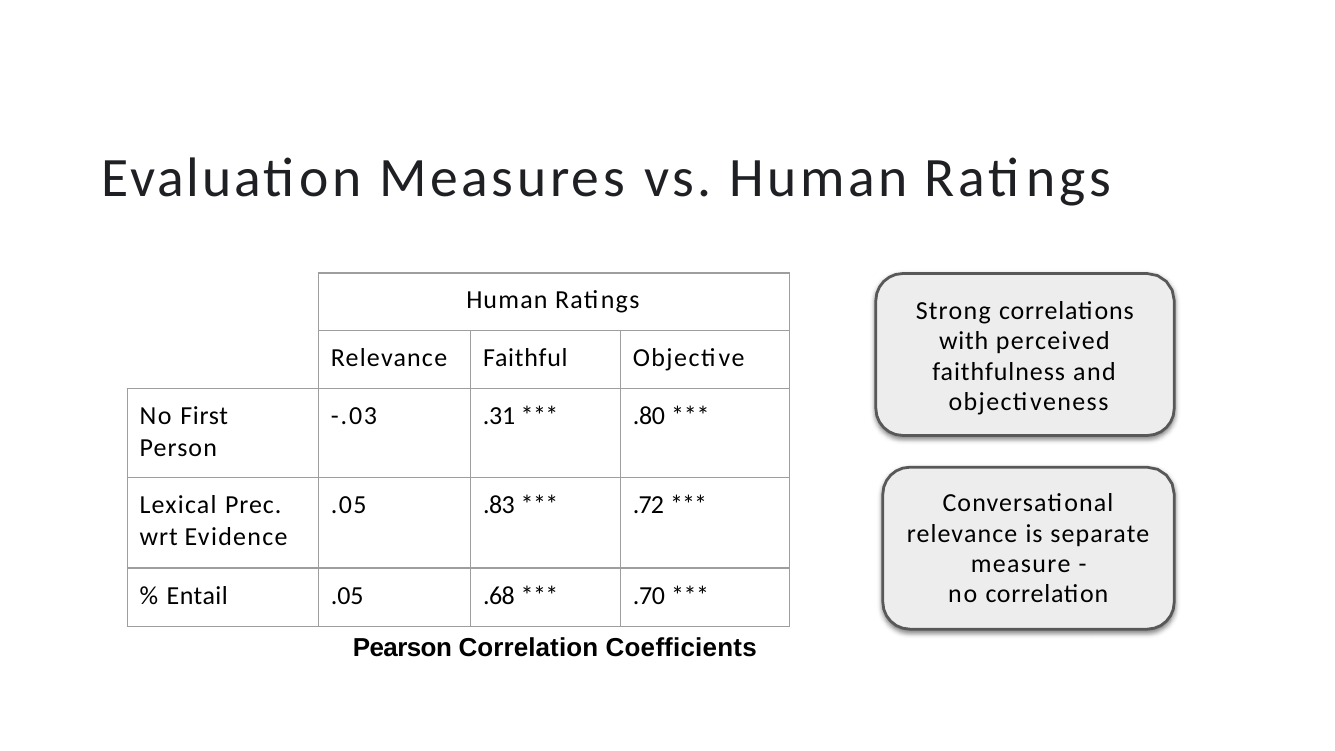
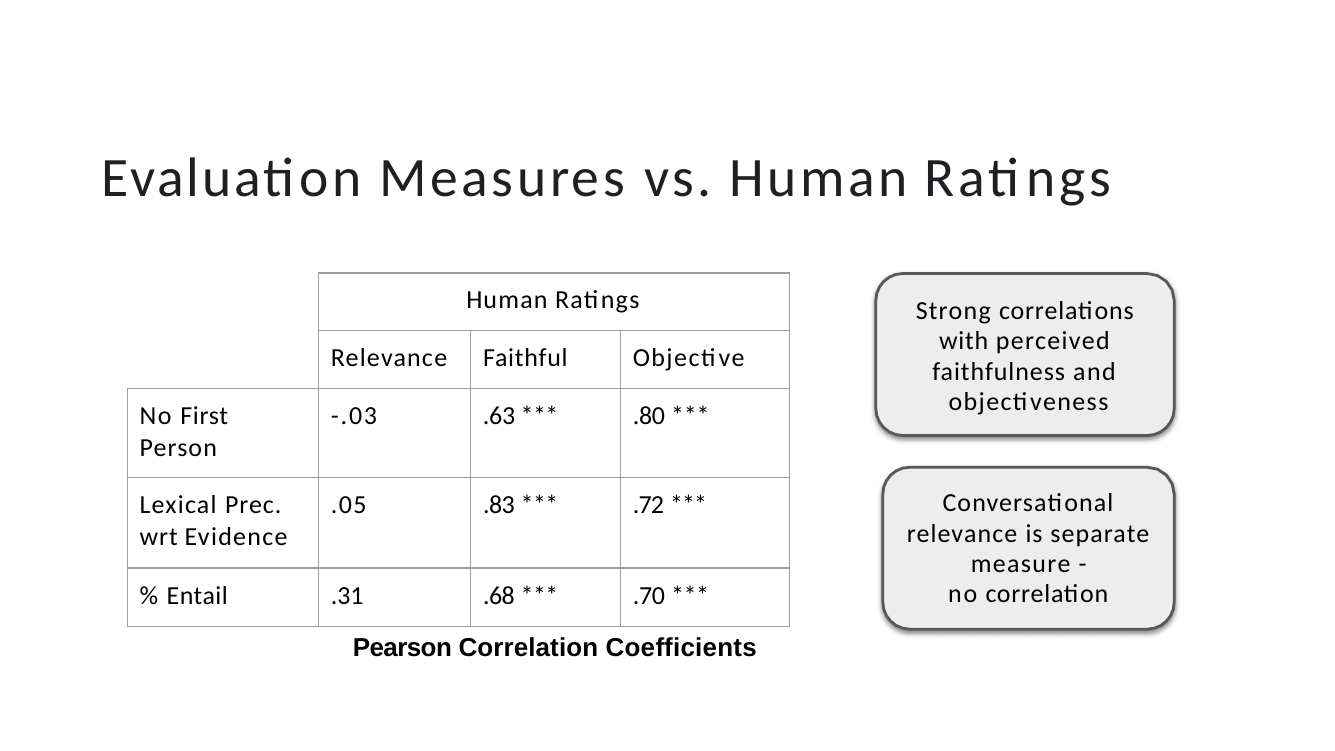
.31: .31 -> .63 (499, 416)
Entail .05: .05 -> .31 (347, 596)
